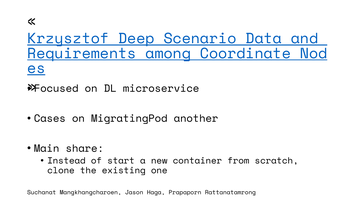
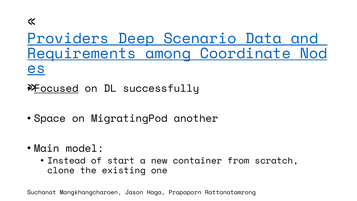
Krzysztof: Krzysztof -> Providers (68, 39)
Focused underline: none -> present (56, 88)
microservice: microservice -> successfully (161, 88)
Cases: Cases -> Space (50, 118)
share: share -> model (85, 148)
